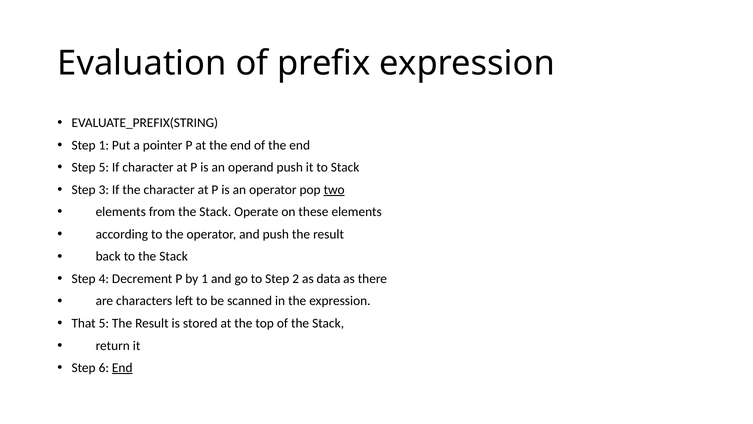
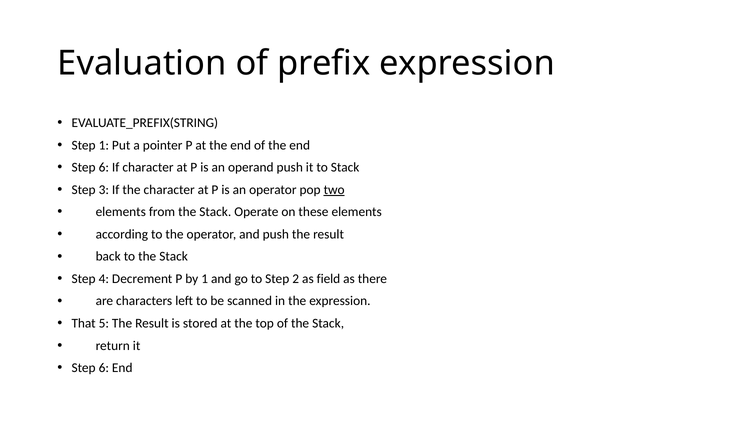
5: 5 -> 6 (104, 167)
data: data -> field (328, 278)
End underline: present -> none (122, 368)
